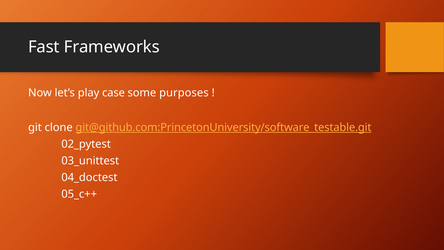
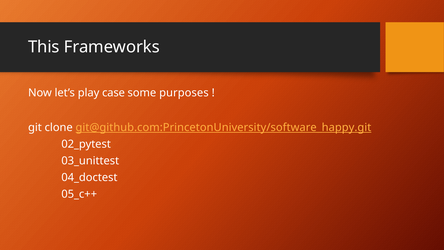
Fast: Fast -> This (44, 47)
git@github.com:PrincetonUniversity/software_testable.git: git@github.com:PrincetonUniversity/software_testable.git -> git@github.com:PrincetonUniversity/software_happy.git (223, 127)
